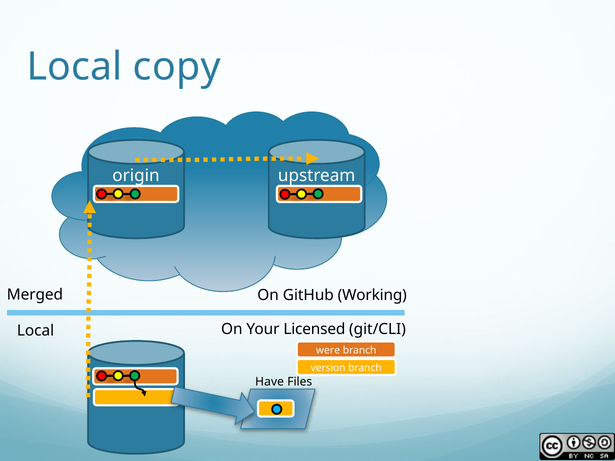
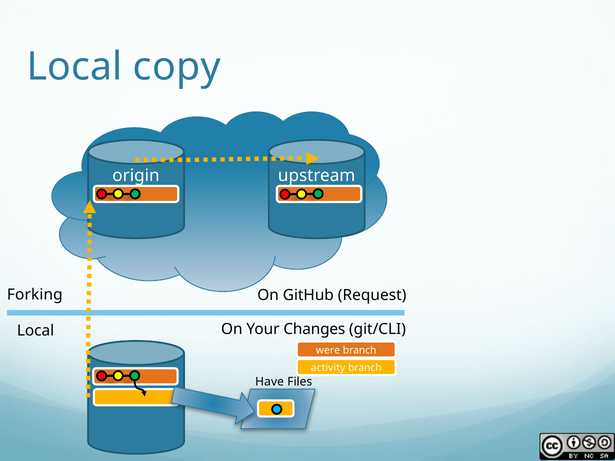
Merged: Merged -> Forking (35, 295)
Working: Working -> Request (372, 295)
Licensed: Licensed -> Changes (314, 329)
version: version -> activity (328, 368)
